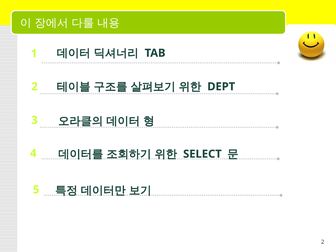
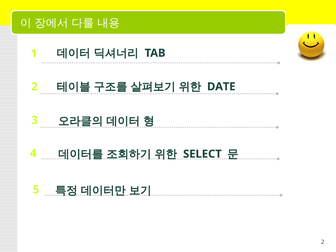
DEPT: DEPT -> DATE (221, 87)
